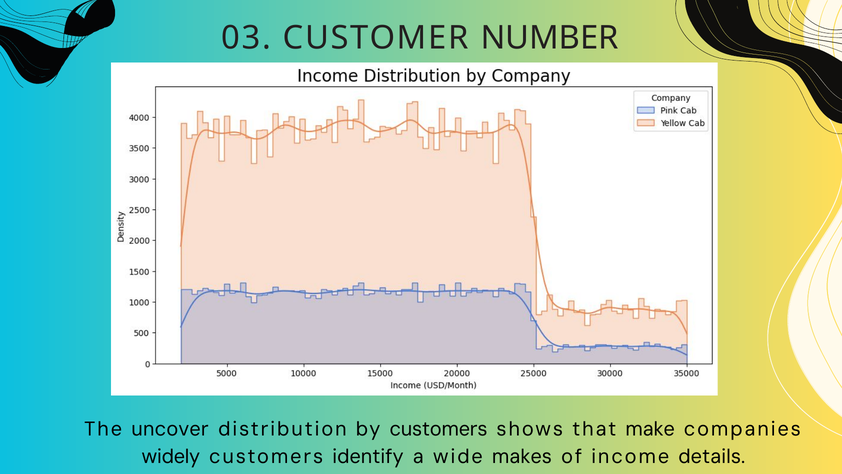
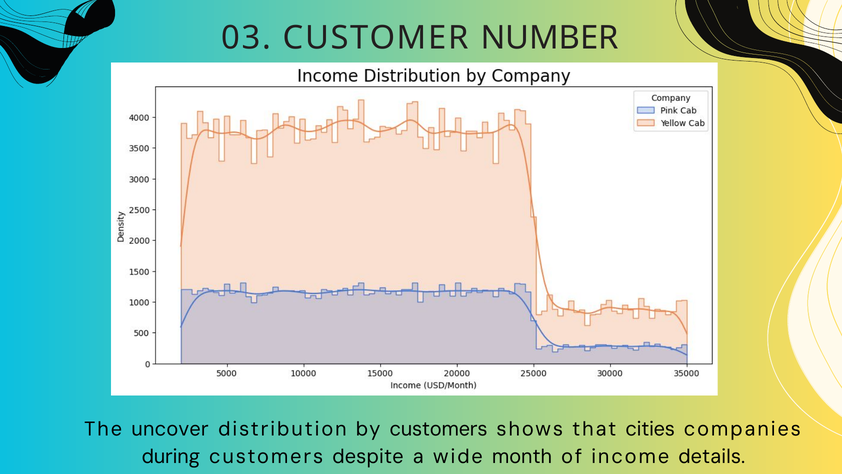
make: make -> cities (650, 429)
widely: widely -> during (171, 456)
identify: identify -> despite (368, 456)
makes: makes -> month (522, 456)
